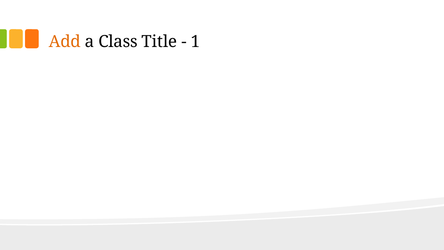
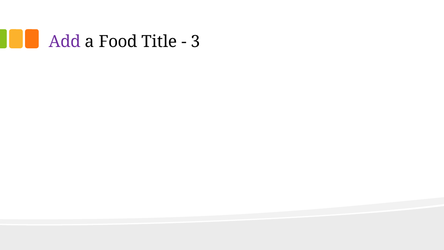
Add colour: orange -> purple (65, 42)
Class: Class -> Food (118, 42)
1: 1 -> 3 (196, 42)
